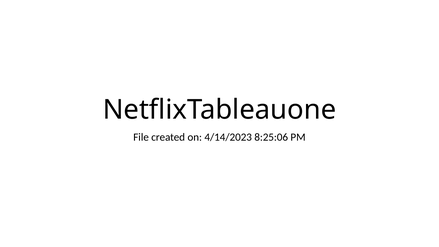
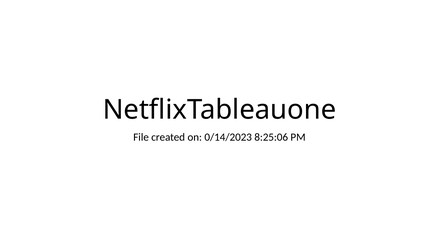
4/14/2023: 4/14/2023 -> 0/14/2023 (228, 137)
